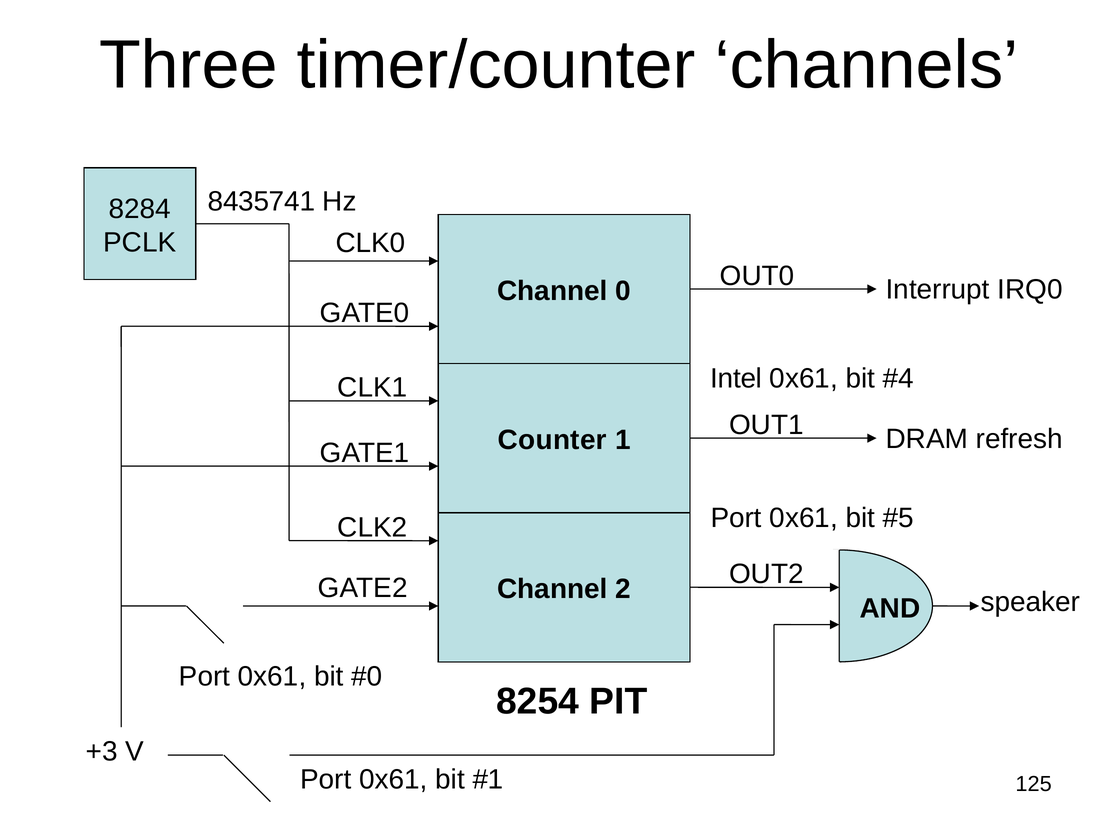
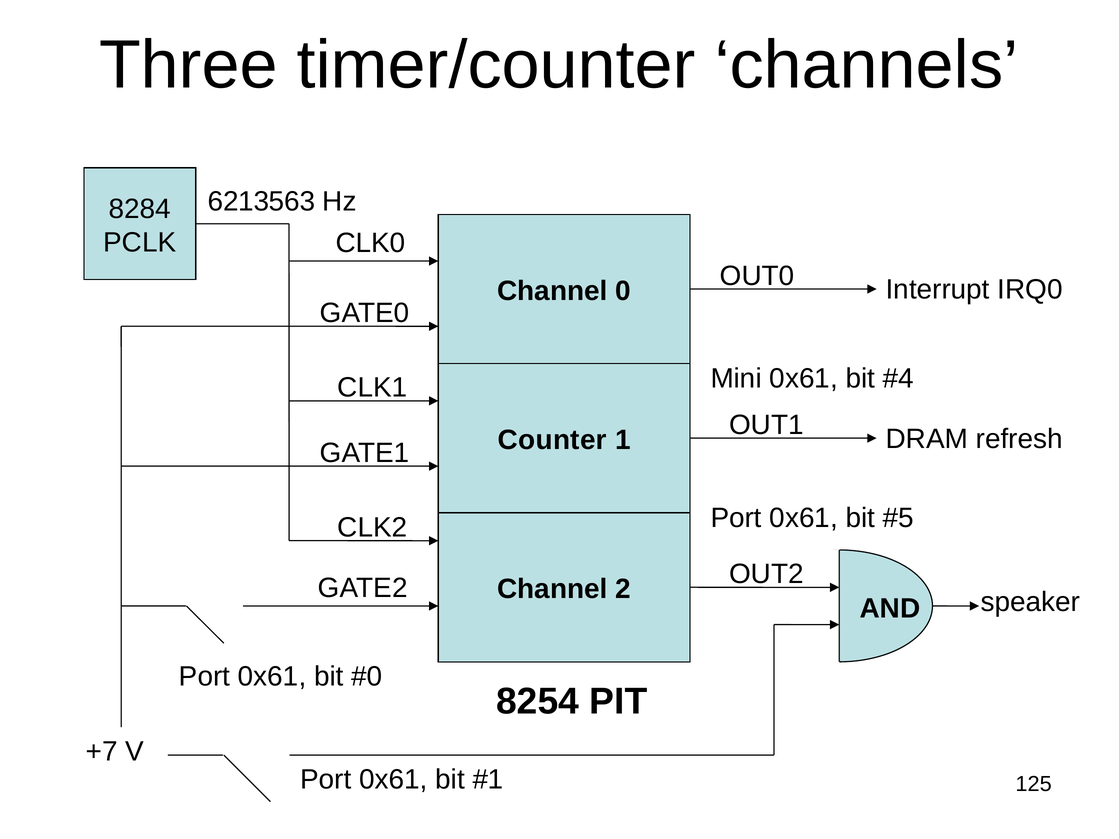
8435741: 8435741 -> 6213563 (261, 201)
Intel: Intel -> Mini (736, 379)
+3: +3 -> +7 (102, 752)
